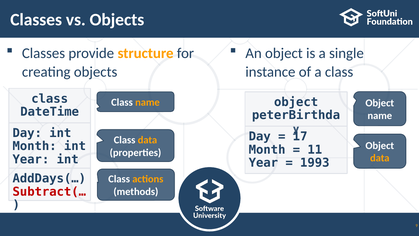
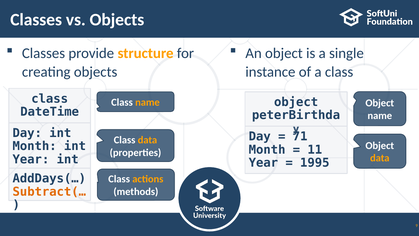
17: 17 -> 71 (300, 136)
1993: 1993 -> 1995 (315, 163)
Subtract(… colour: red -> orange (49, 192)
